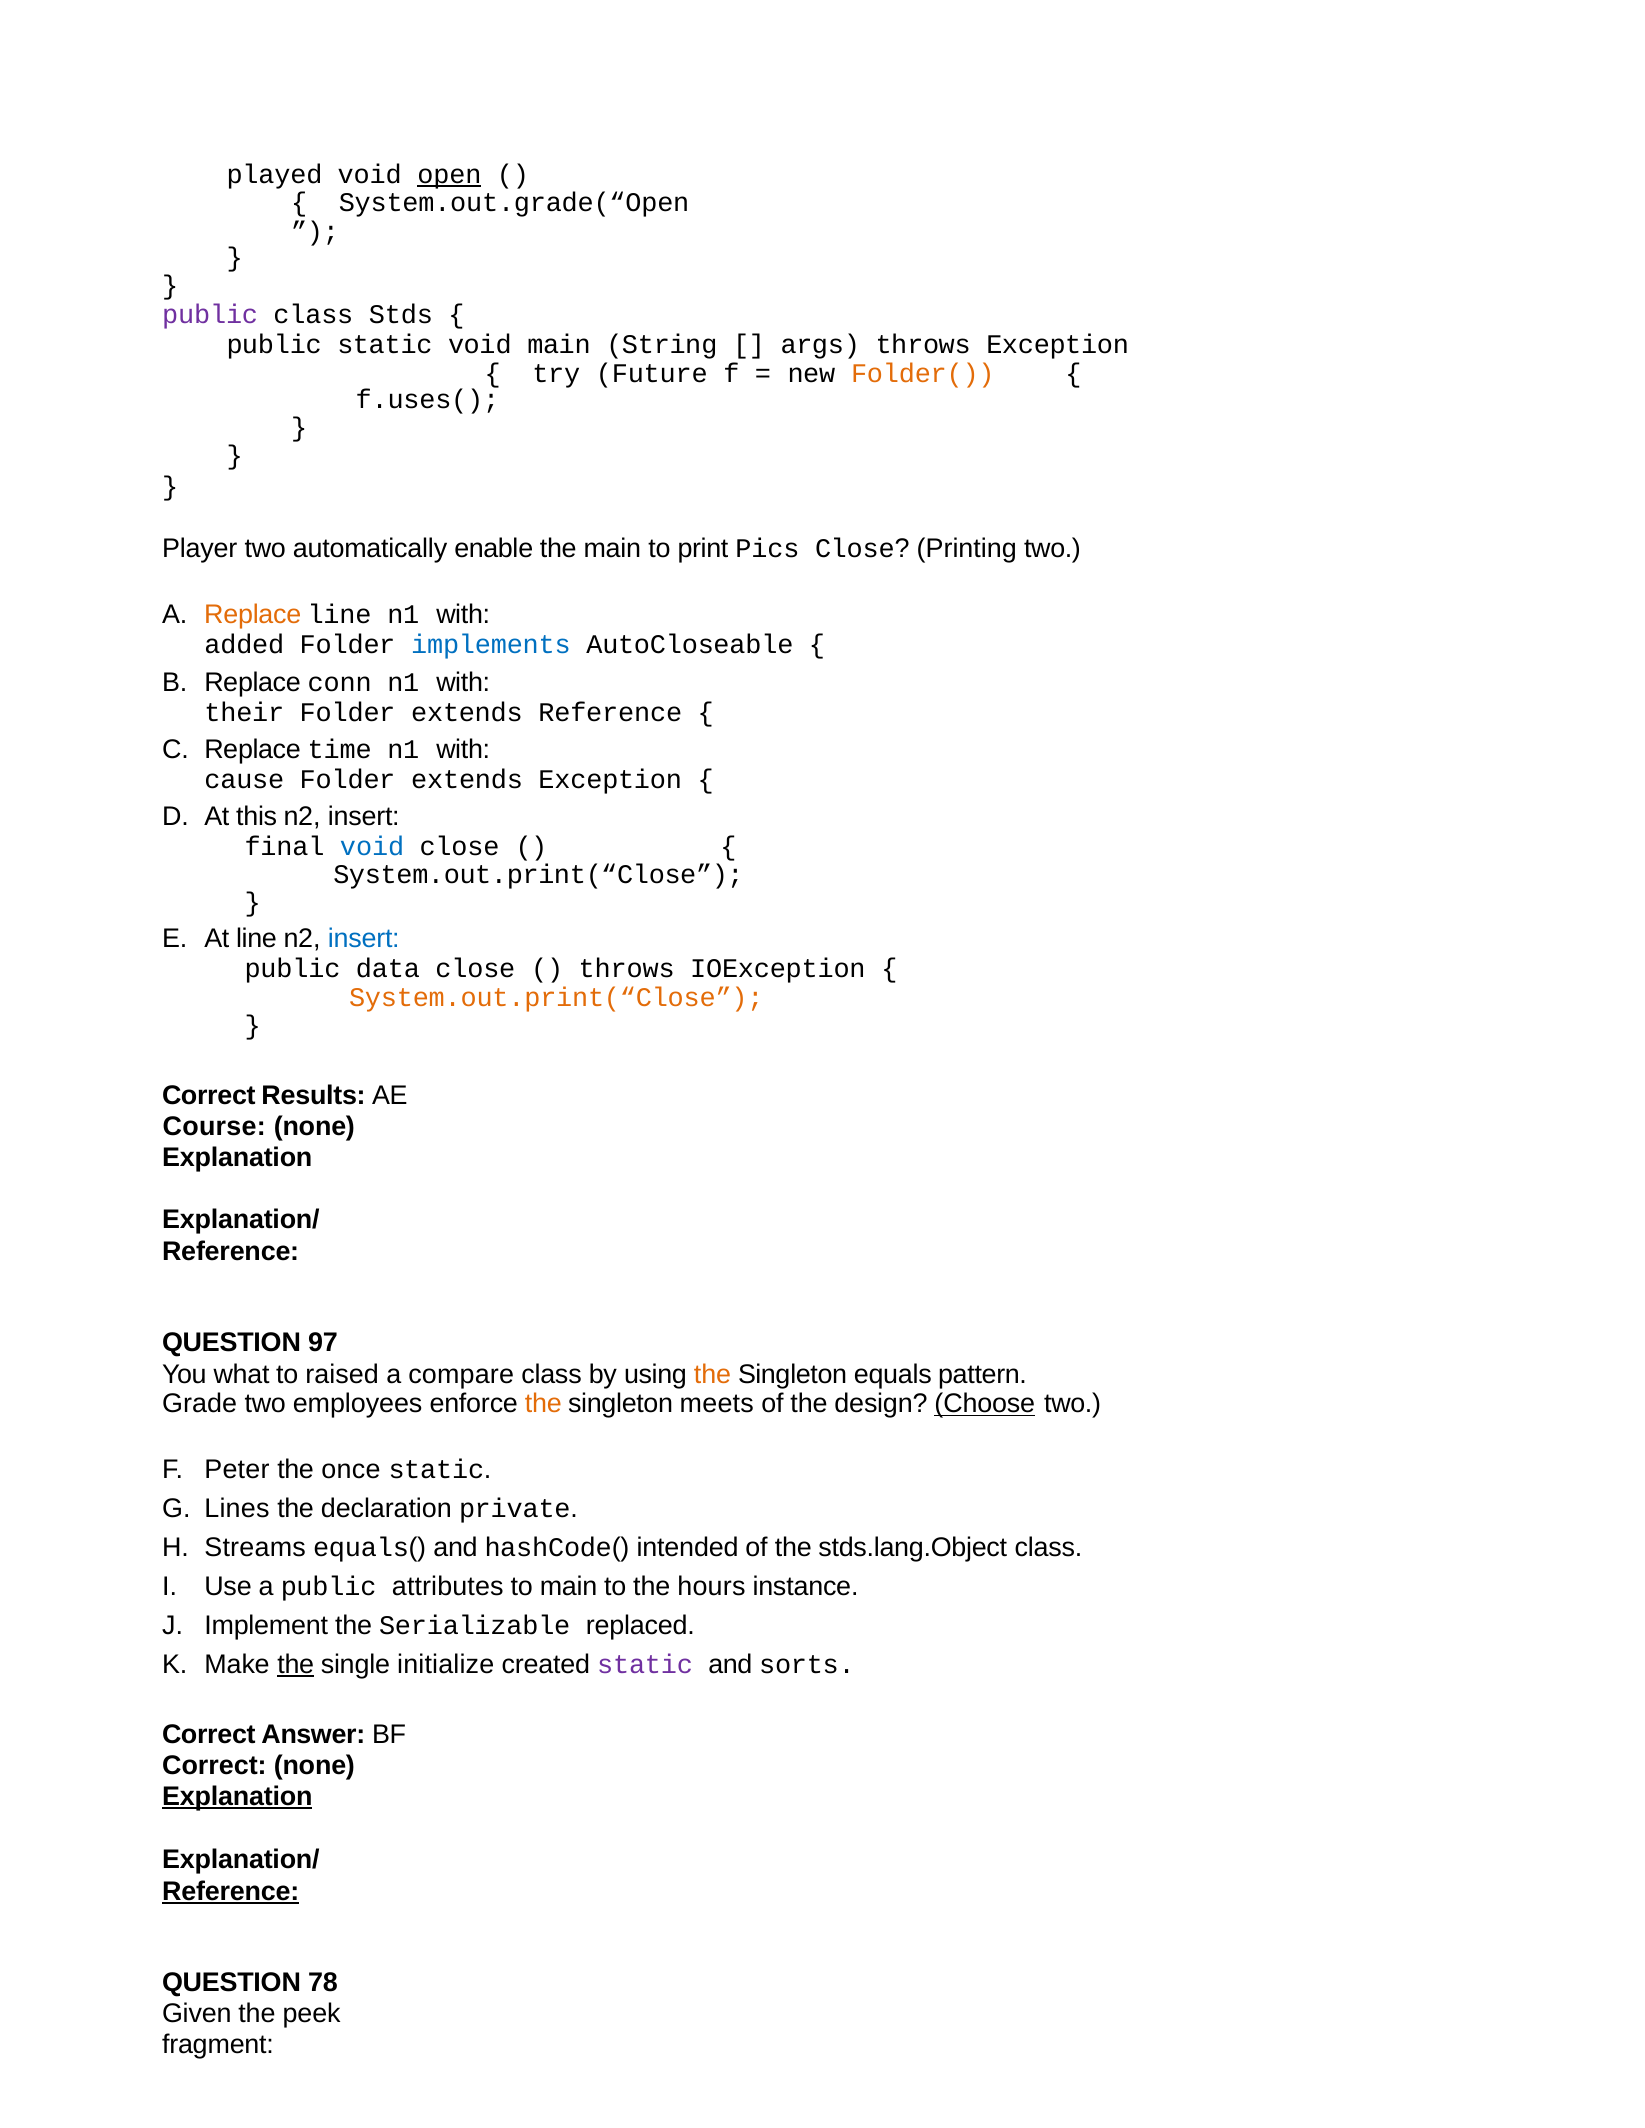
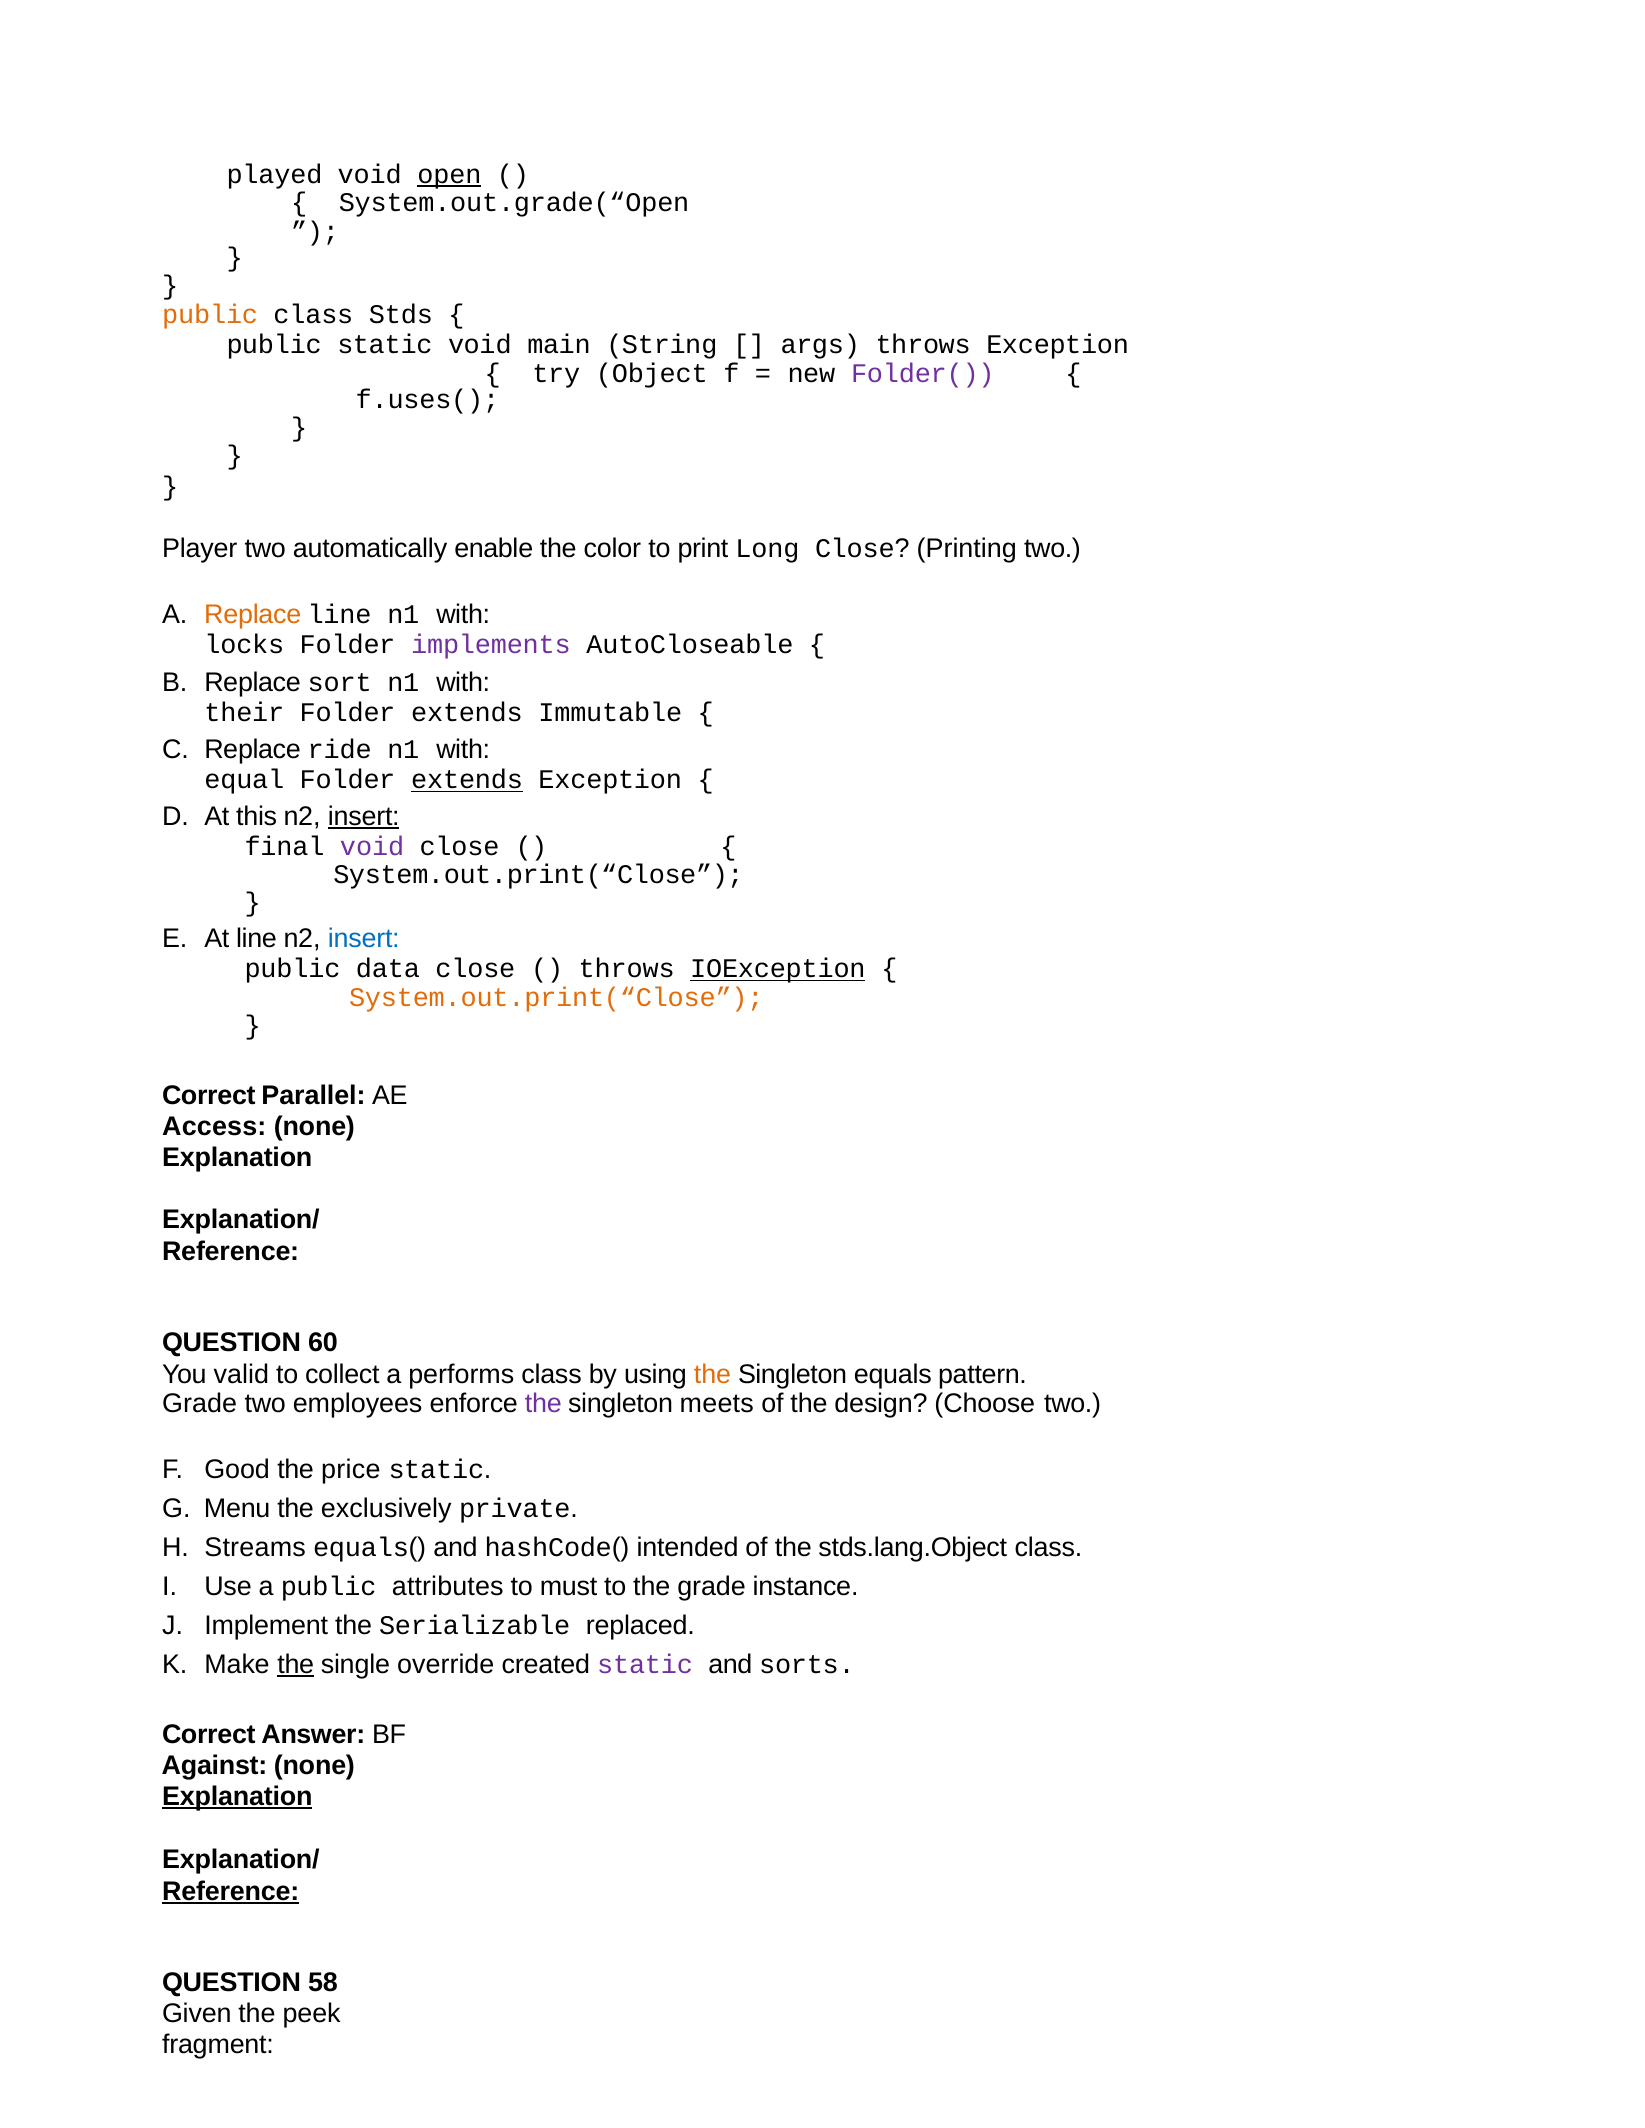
public colour: purple -> orange (210, 314)
Future: Future -> Object (652, 373)
Folder( colour: orange -> purple (923, 373)
the main: main -> color (612, 549)
Pics: Pics -> Long (767, 549)
added: added -> locks (244, 645)
implements colour: blue -> purple (491, 645)
conn: conn -> sort (340, 682)
extends Reference: Reference -> Immutable (610, 713)
time: time -> ride (340, 750)
cause: cause -> equal (244, 780)
extends underline: none -> present (467, 780)
insert underline: none -> present (364, 817)
void colour: blue -> purple (372, 847)
IOException underline: none -> present (778, 969)
Results: Results -> Parallel (313, 1096)
Course: Course -> Access (214, 1127)
97: 97 -> 60 (323, 1343)
what: what -> valid (241, 1375)
raised: raised -> collect (342, 1375)
compare: compare -> performs (461, 1375)
the colour: orange -> purple (543, 1404)
Choose underline: present -> none (985, 1404)
Peter: Peter -> Good (237, 1470)
once: once -> price (351, 1470)
Lines: Lines -> Menu (237, 1509)
declaration: declaration -> exclusively (386, 1509)
to main: main -> must (569, 1587)
the hours: hours -> grade (712, 1587)
initialize: initialize -> override (446, 1665)
Correct: Correct -> Against (215, 1766)
78: 78 -> 58 (323, 1983)
